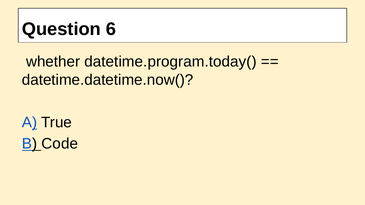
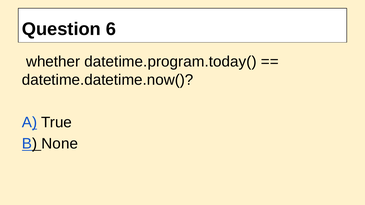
Code: Code -> None (60, 144)
